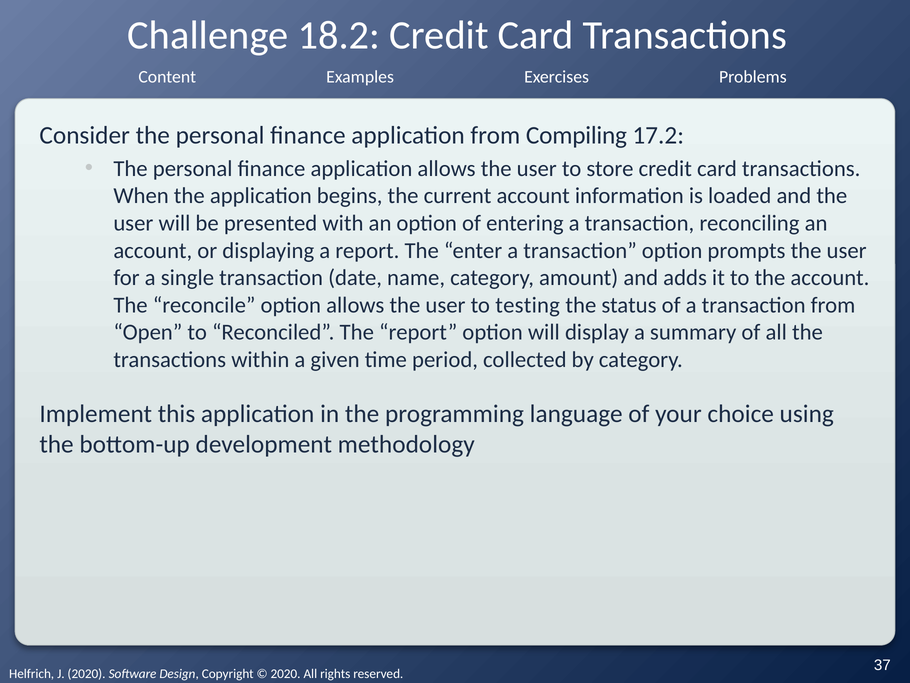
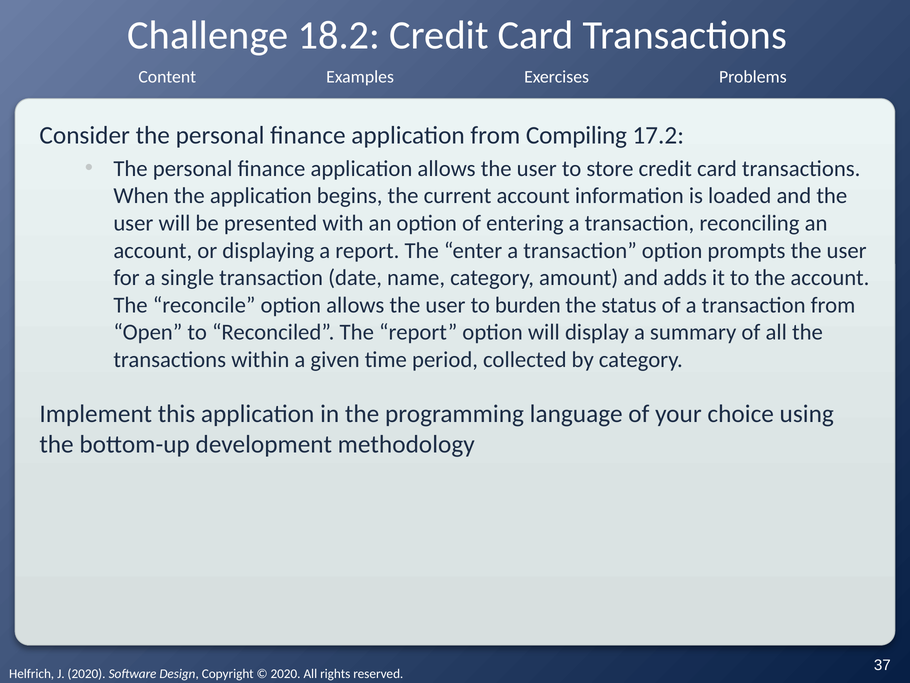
testing: testing -> burden (528, 305)
